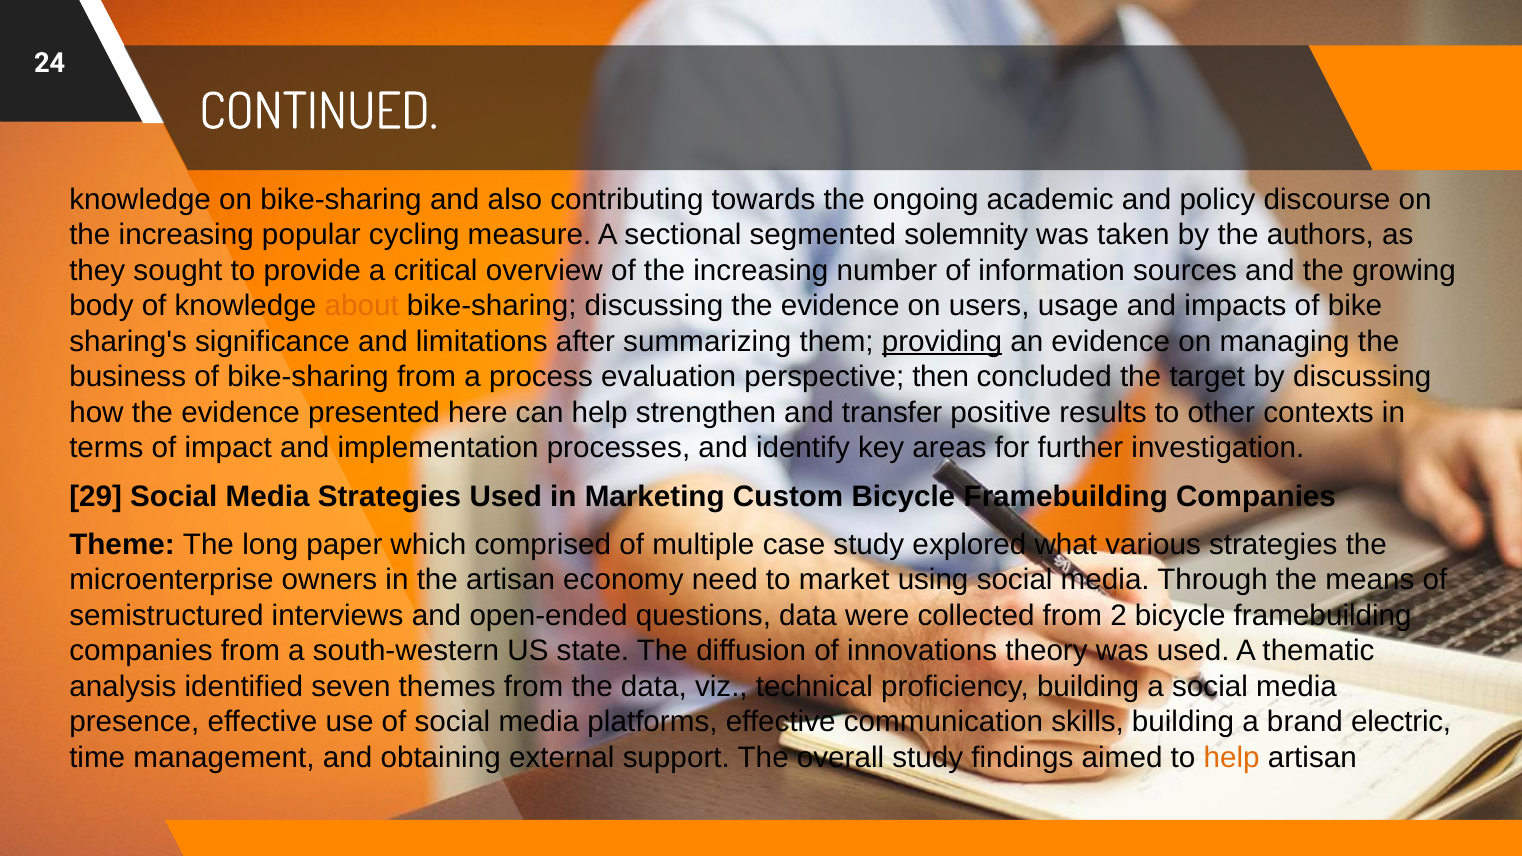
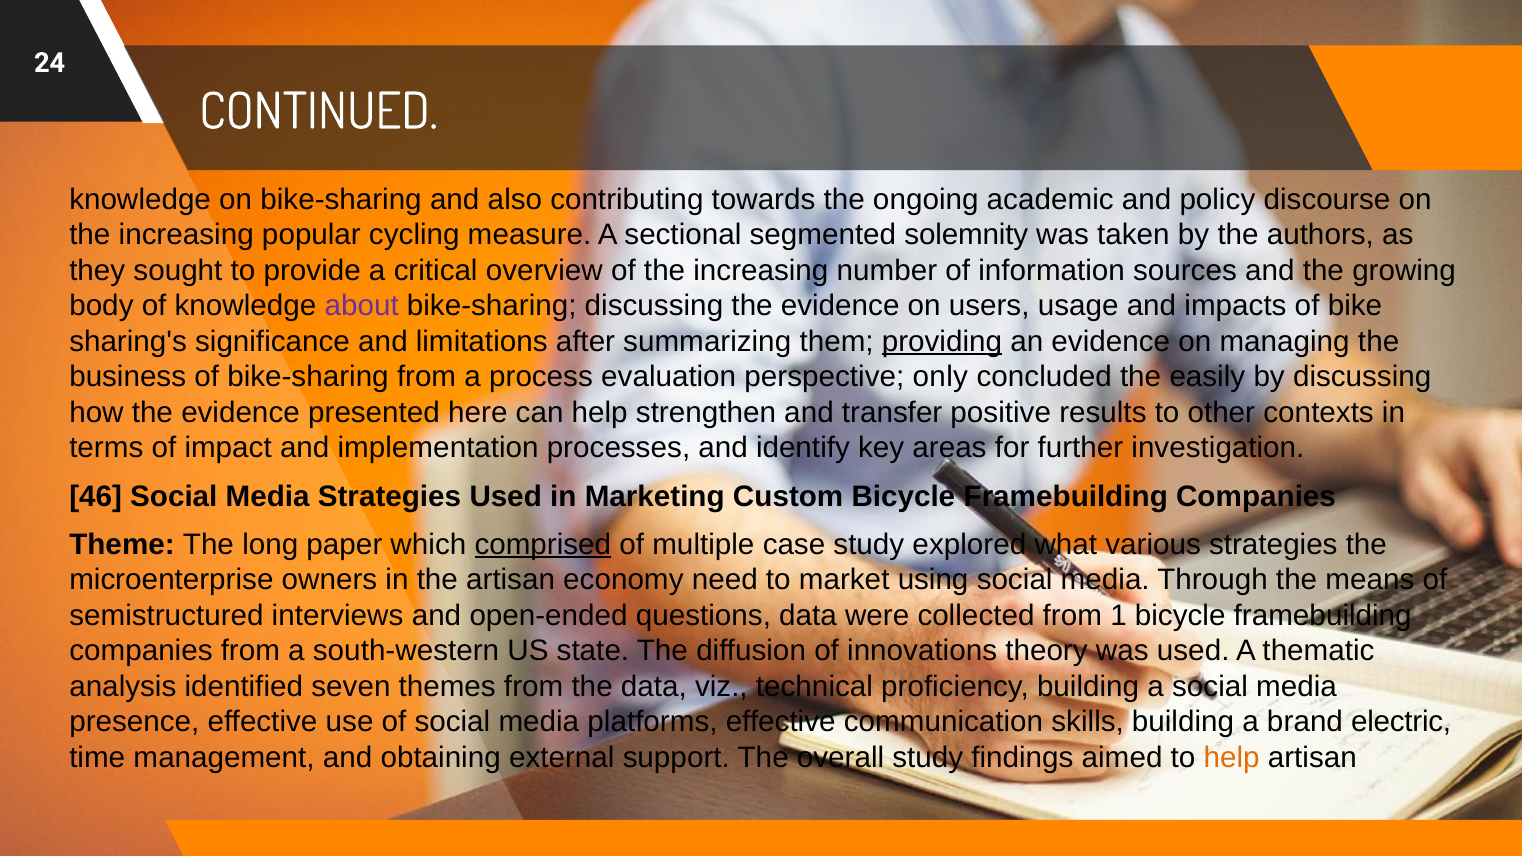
about colour: orange -> purple (362, 306)
then: then -> only (940, 377)
target: target -> easily (1207, 377)
29: 29 -> 46 (96, 496)
comprised underline: none -> present (543, 545)
2: 2 -> 1 (1118, 616)
